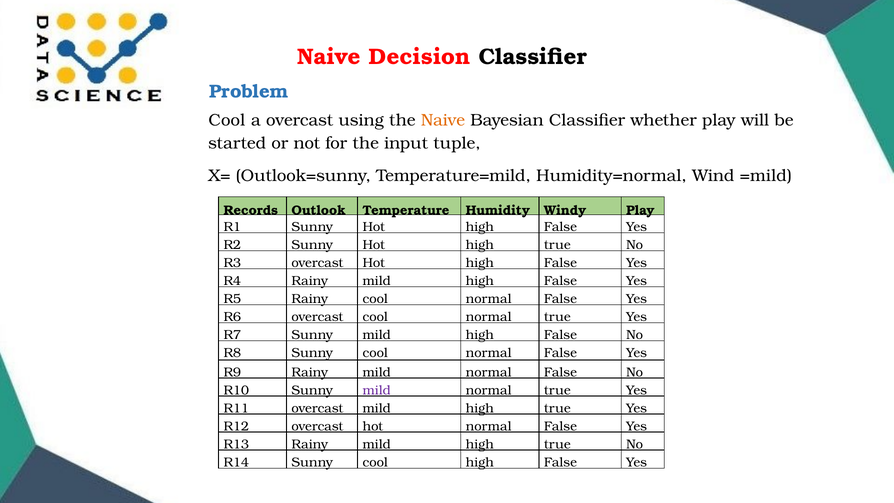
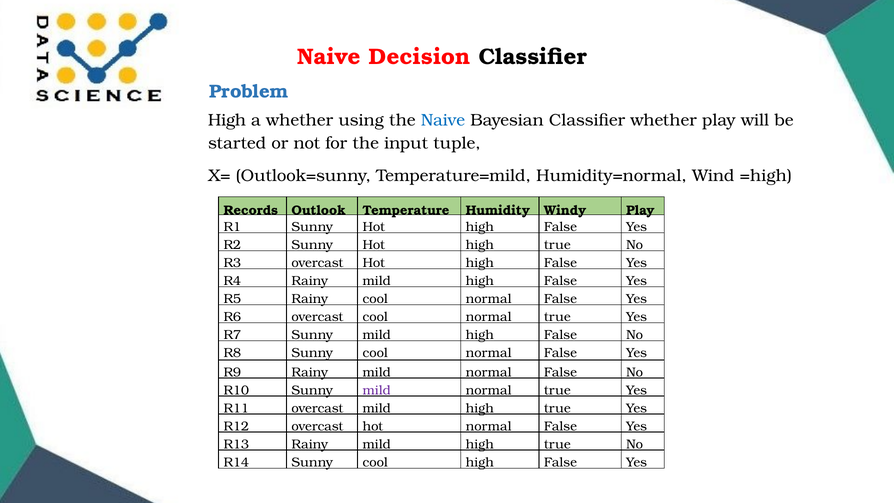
Cool: Cool -> High (227, 120)
a overcast: overcast -> whether (300, 120)
Naive colour: orange -> blue (443, 120)
=mild: =mild -> =high (766, 176)
